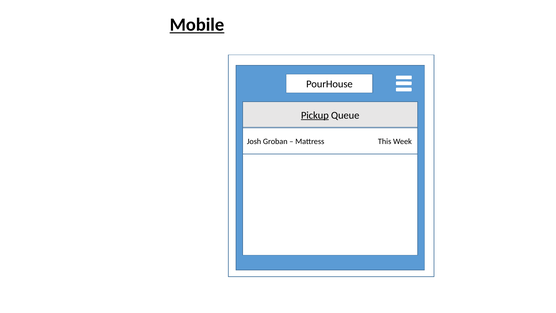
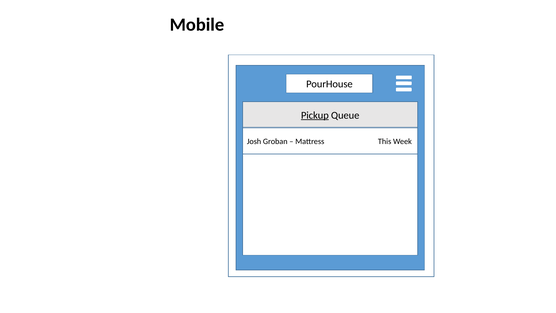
Mobile underline: present -> none (197, 25)
